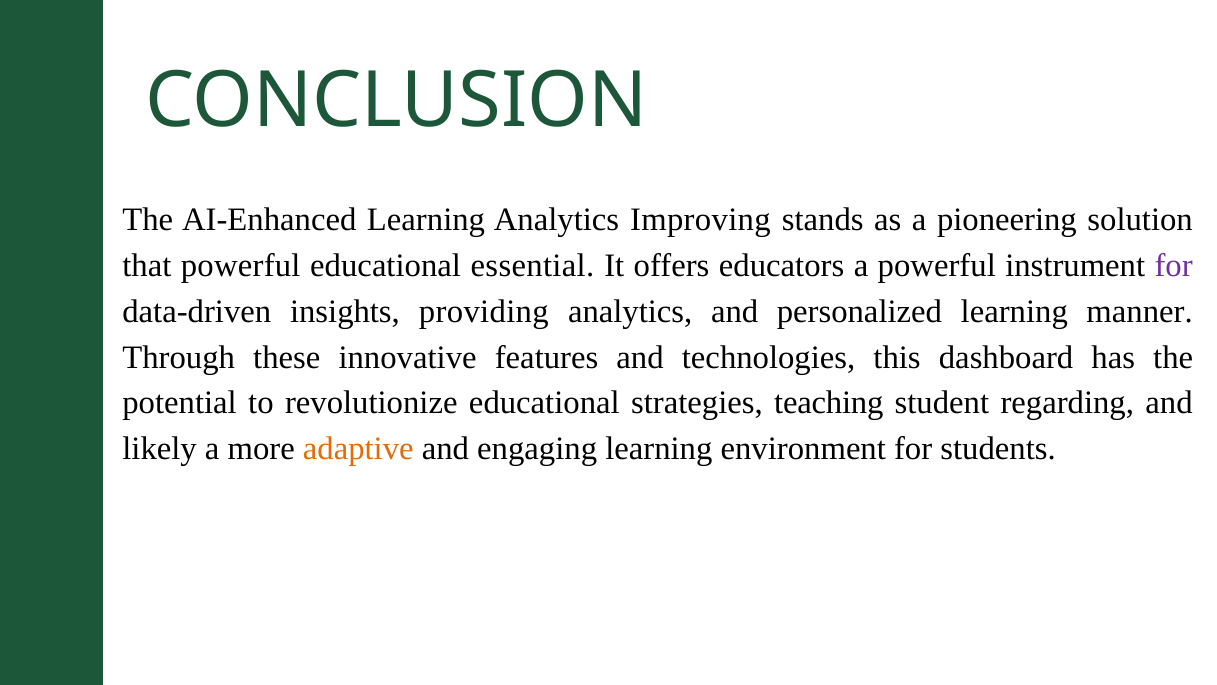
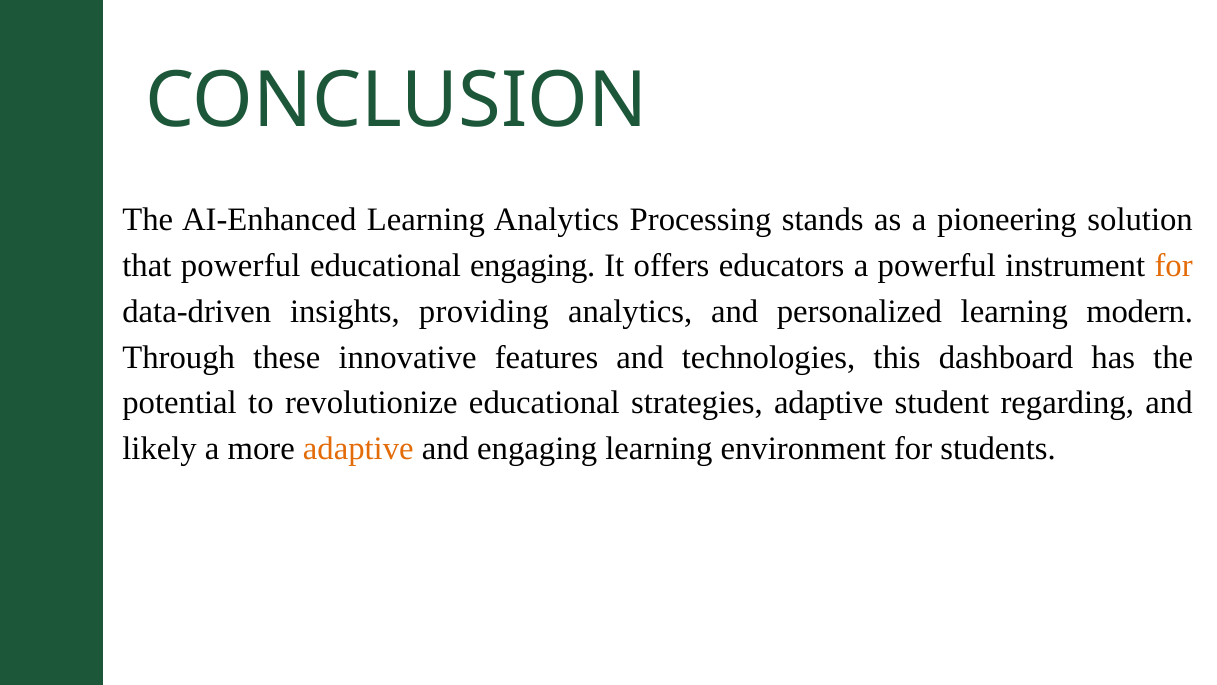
Improving: Improving -> Processing (701, 220)
educational essential: essential -> engaging (533, 265)
for colour: purple -> orange (1174, 265)
manner: manner -> modern (1140, 311)
strategies teaching: teaching -> adaptive (829, 403)
